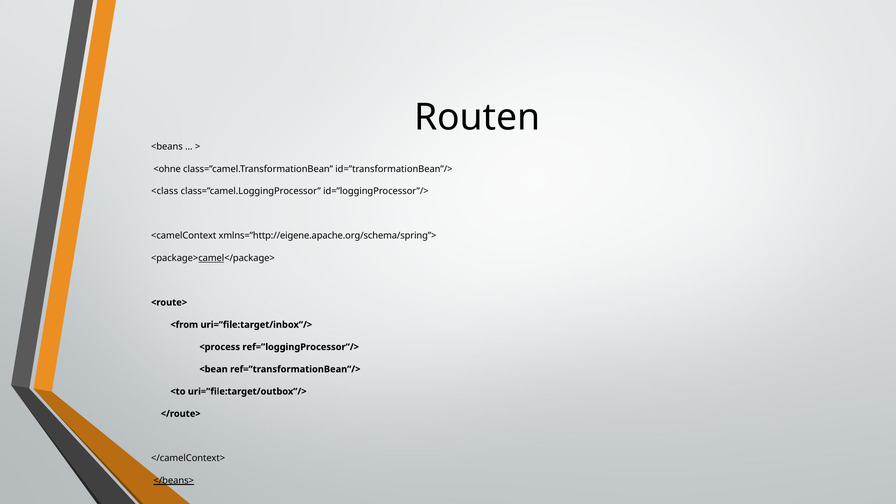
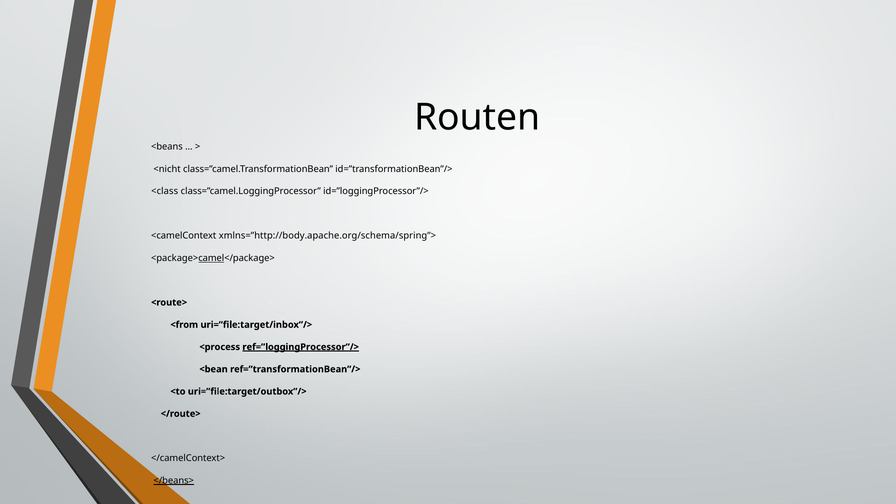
<ohne: <ohne -> <nicht (167, 169)
xmlns=”http://eigene.apache.org/schema/spring”>: xmlns=”http://eigene.apache.org/schema/spring”> -> xmlns=”http://body.apache.org/schema/spring”> (327, 236)
ref=”loggingProcessor”/> underline: none -> present (301, 347)
